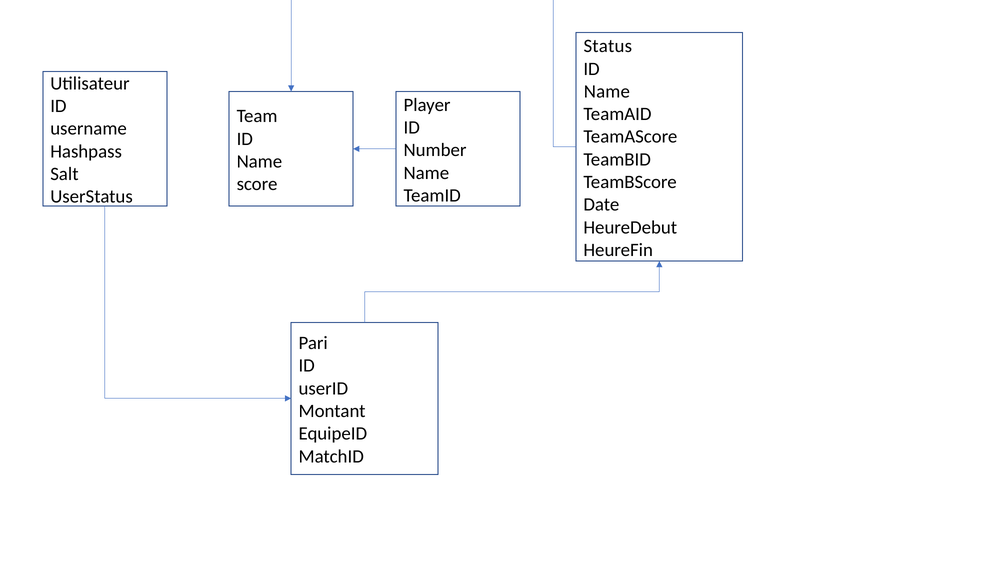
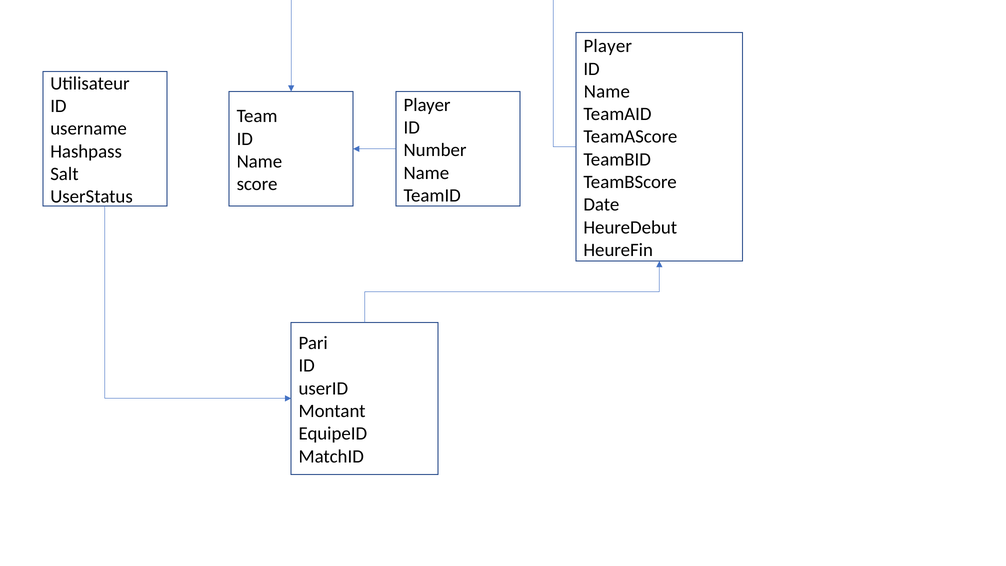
Status: Status -> Player (608, 46)
